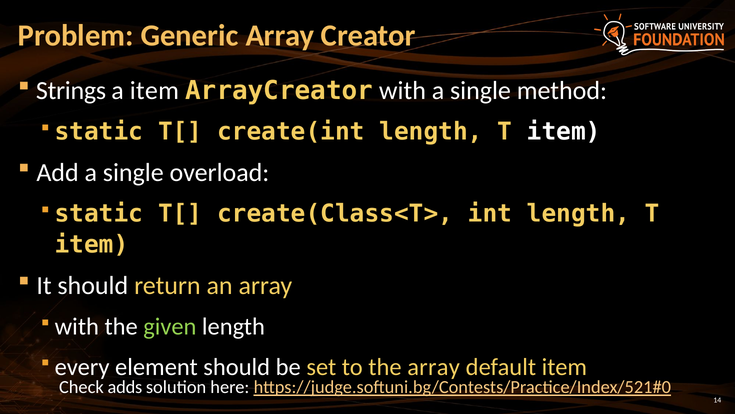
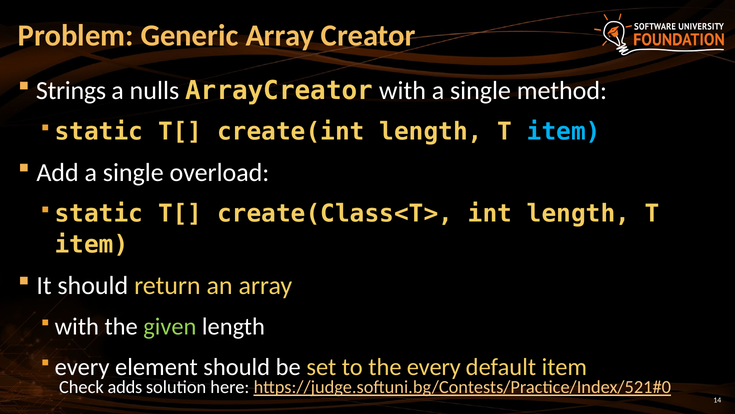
a item: item -> nulls (154, 91)
item colour: white -> light blue (564, 131)
the array: array -> every (434, 367)
